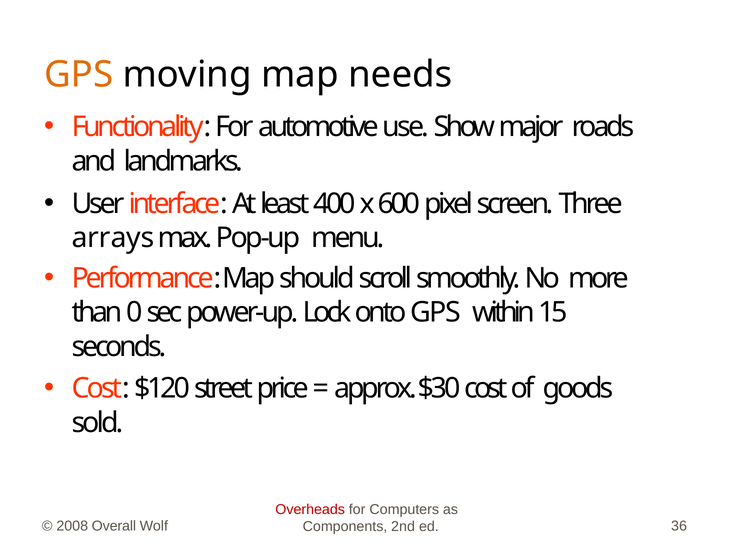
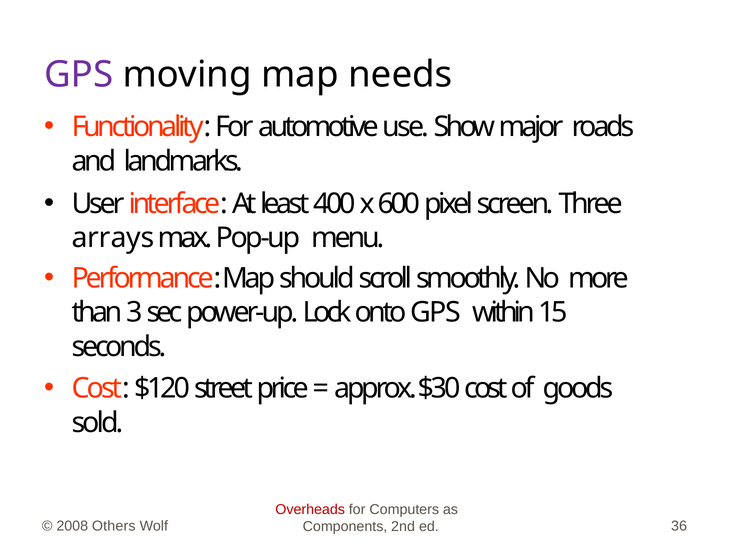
GPS colour: orange -> purple (79, 75)
0: 0 -> 3 (134, 313)
Overall: Overall -> Others (114, 526)
